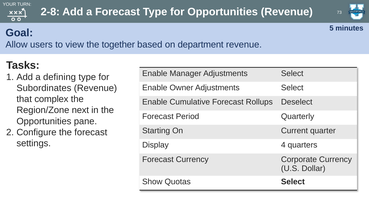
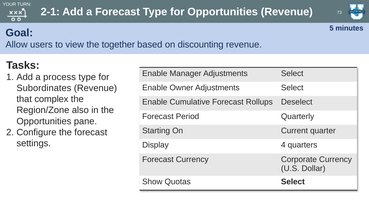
2-8: 2-8 -> 2-1 (50, 12)
department: department -> discounting (201, 45)
defining: defining -> process (60, 77)
next: next -> also (80, 111)
